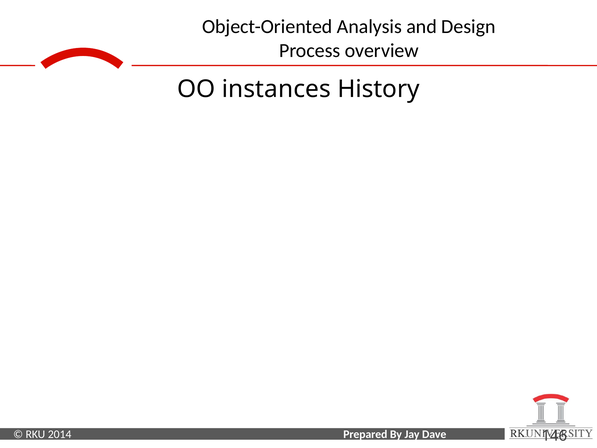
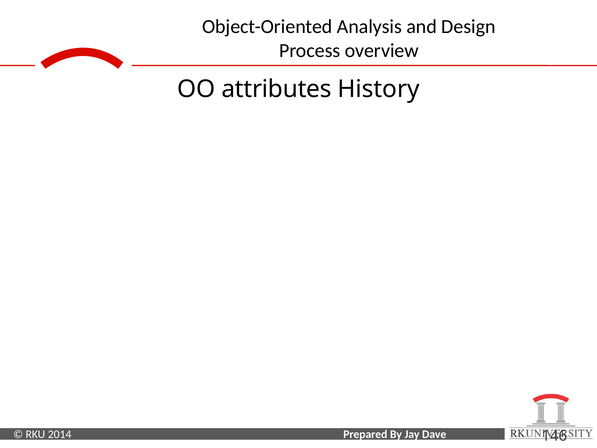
instances: instances -> attributes (276, 89)
